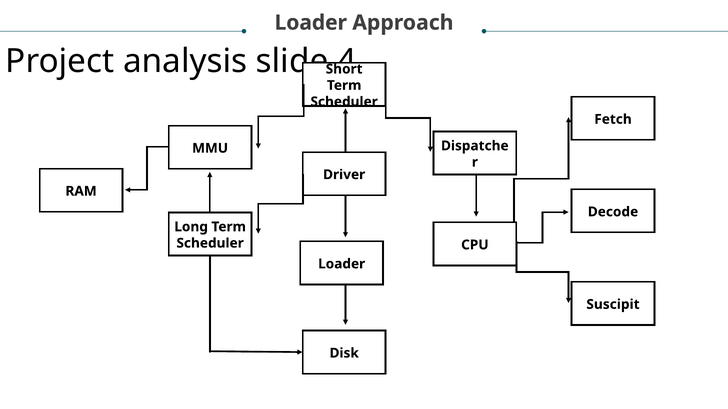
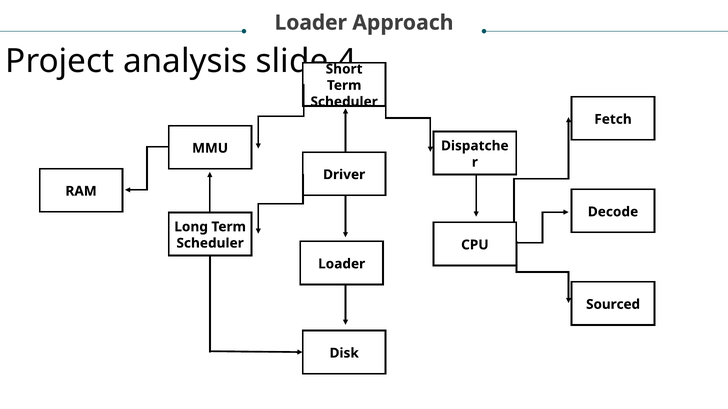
Suscipit: Suscipit -> Sourced (613, 305)
